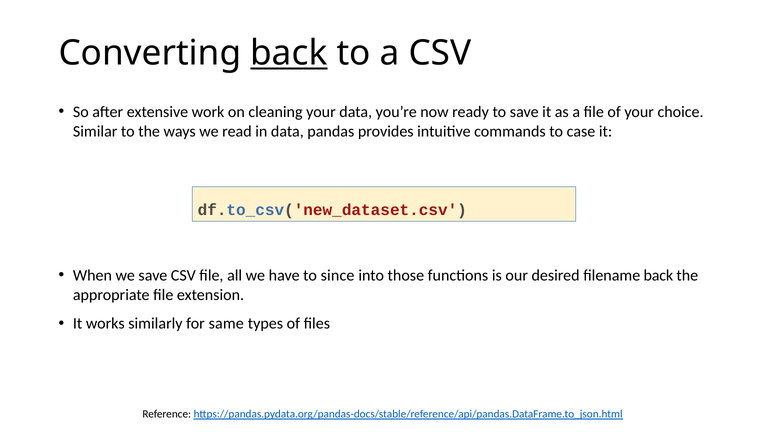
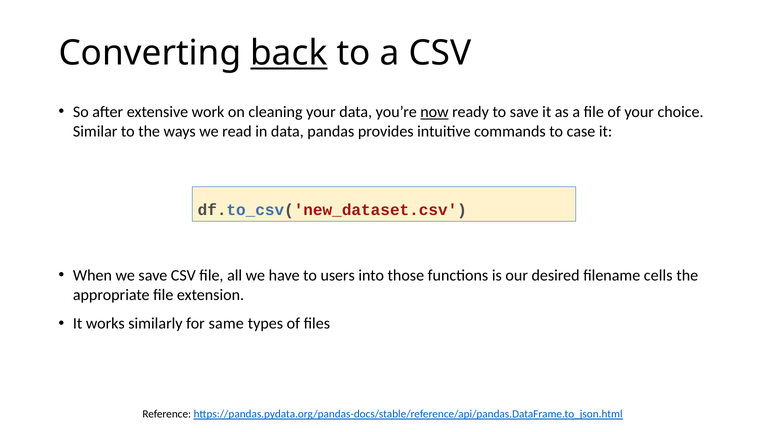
now underline: none -> present (434, 112)
since: since -> users (338, 276)
filename back: back -> cells (658, 276)
